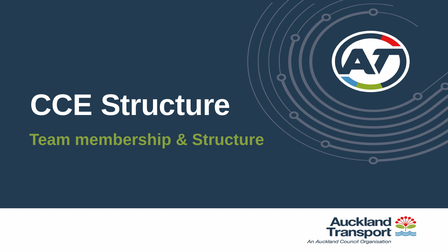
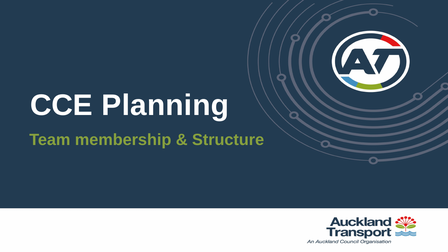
CCE Structure: Structure -> Planning (165, 105)
